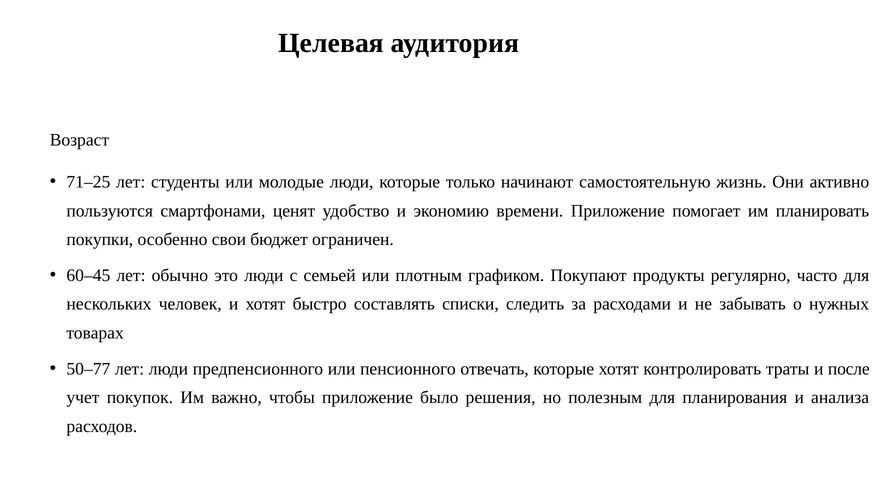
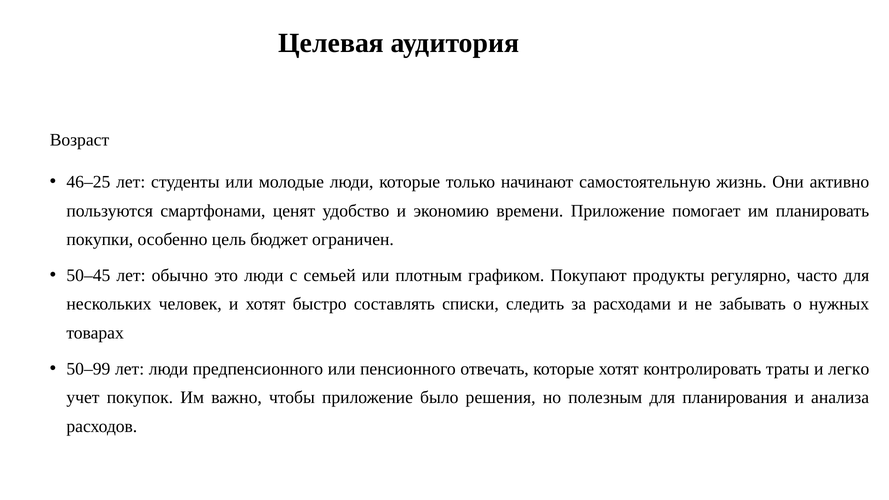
71–25: 71–25 -> 46–25 (88, 182)
свои: свои -> цель (229, 239)
60–45: 60–45 -> 50–45 (88, 276)
50–77: 50–77 -> 50–99 (88, 369)
после: после -> легко (849, 369)
